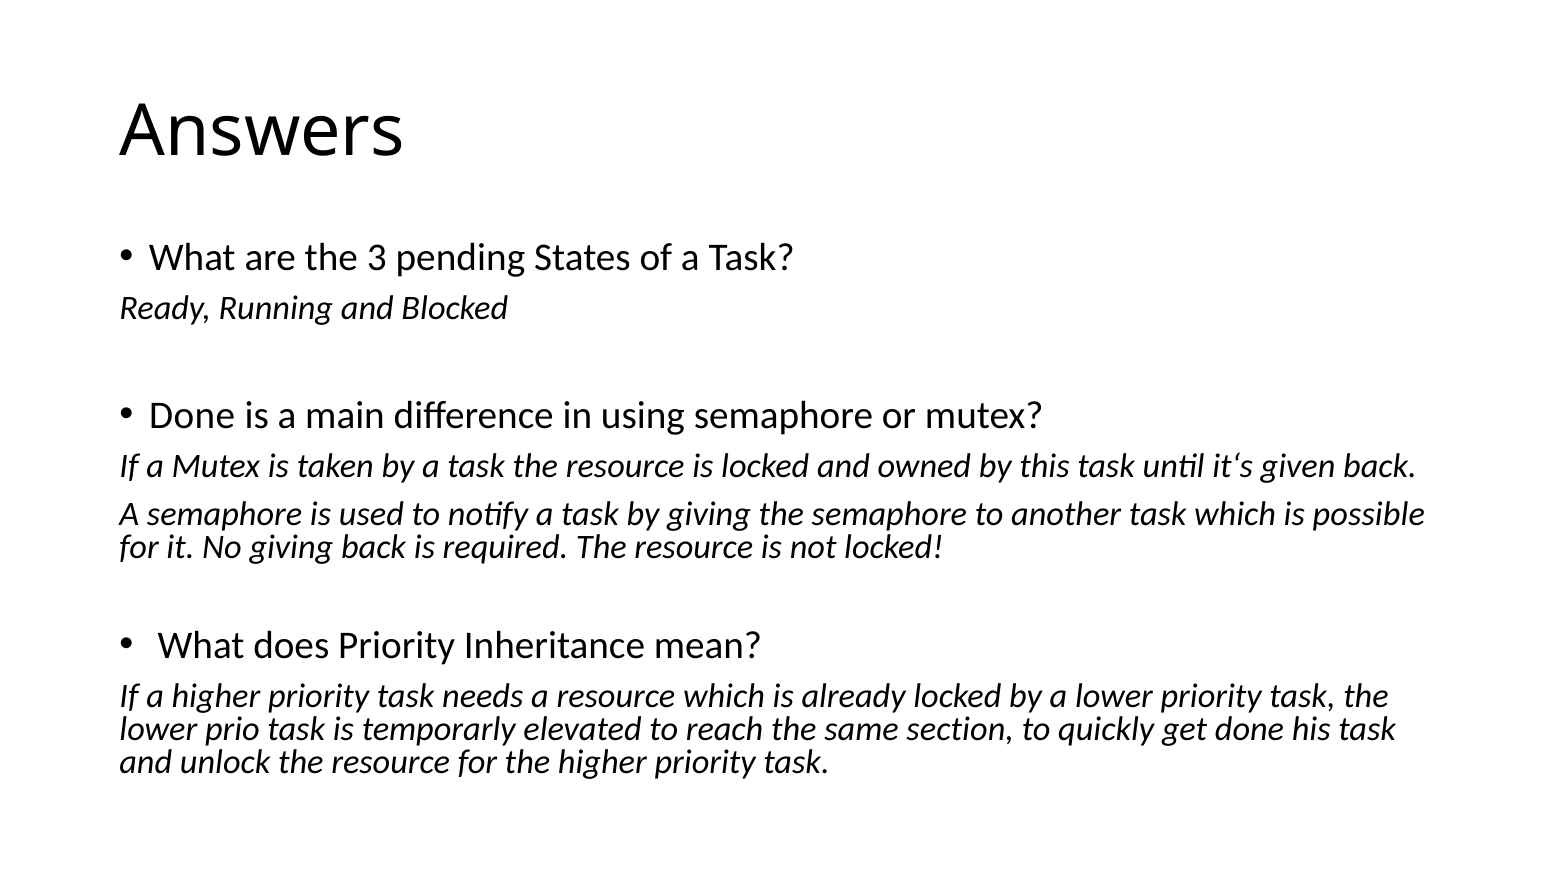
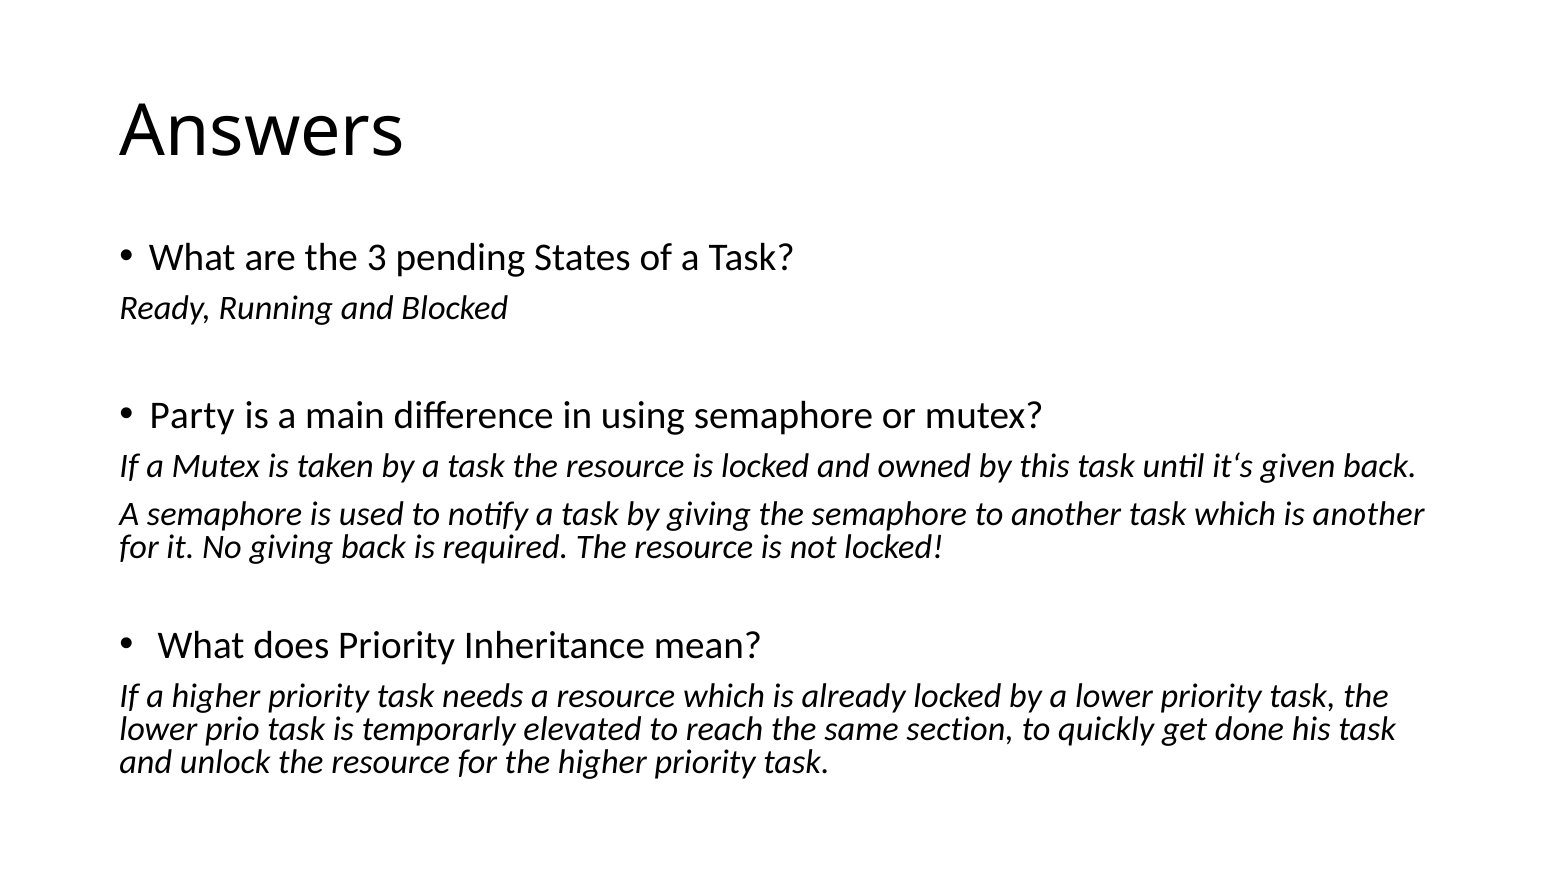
Done: Done -> Party (192, 416)
is possible: possible -> another (1369, 514)
